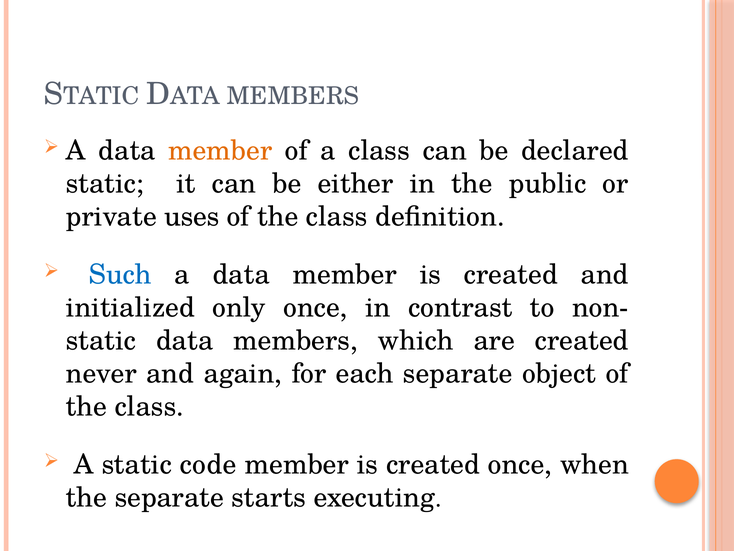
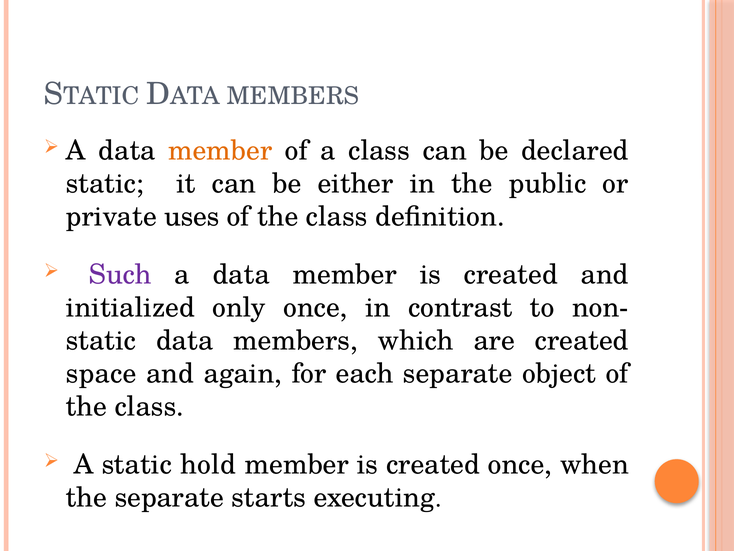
Such colour: blue -> purple (120, 274)
never: never -> space (101, 373)
code: code -> hold (208, 464)
